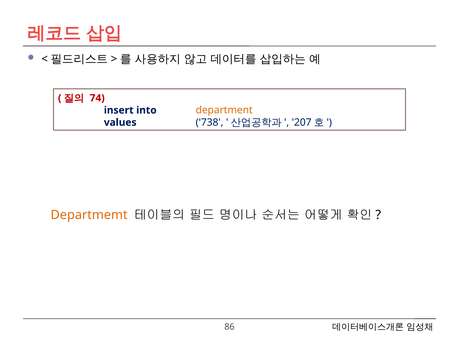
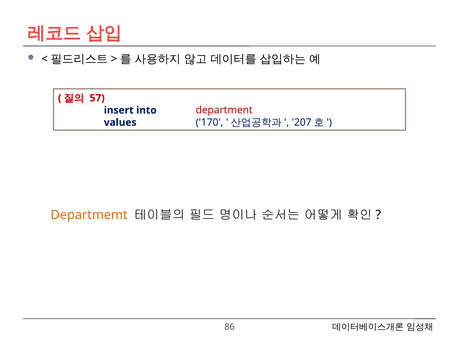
74: 74 -> 57 (97, 98)
department colour: orange -> red (224, 110)
738: 738 -> 170 (210, 123)
